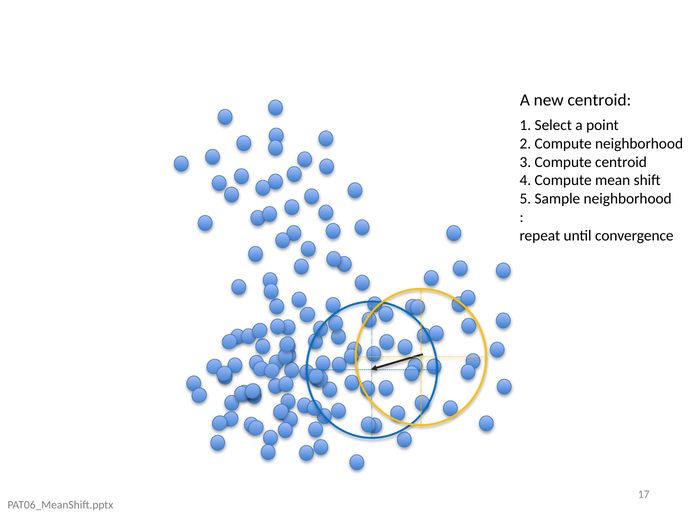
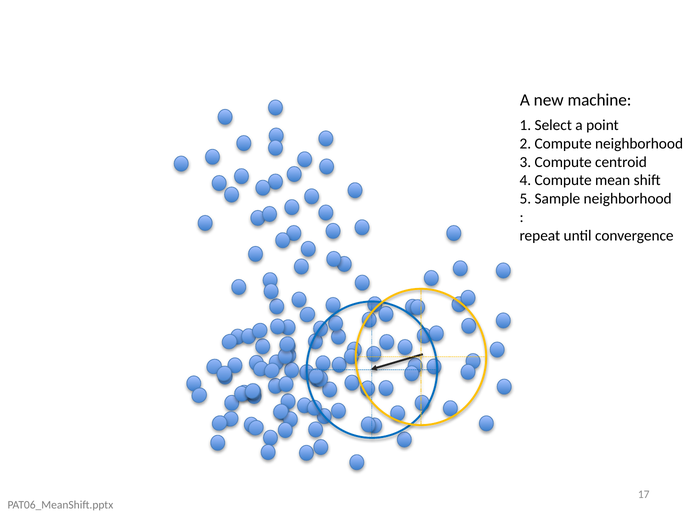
new centroid: centroid -> machine (599, 100)
